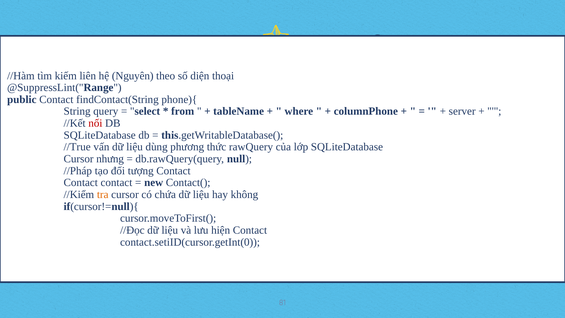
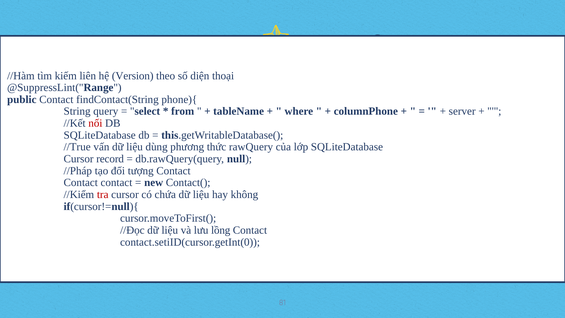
Nguyên: Nguyên -> Version (133, 76)
nhưng: nhưng -> record (110, 159)
tra colour: orange -> red (103, 194)
hiện: hiện -> lồng (221, 230)
